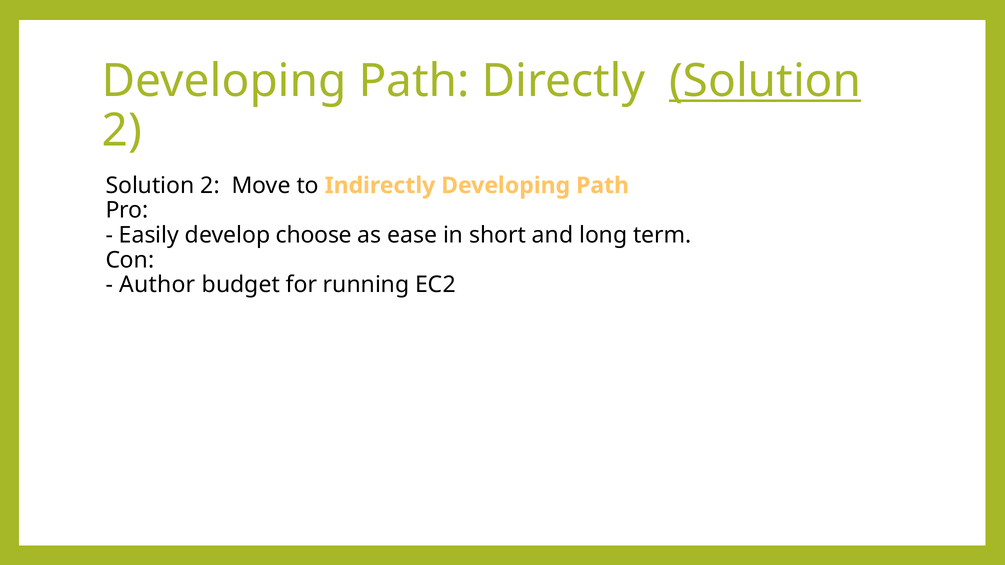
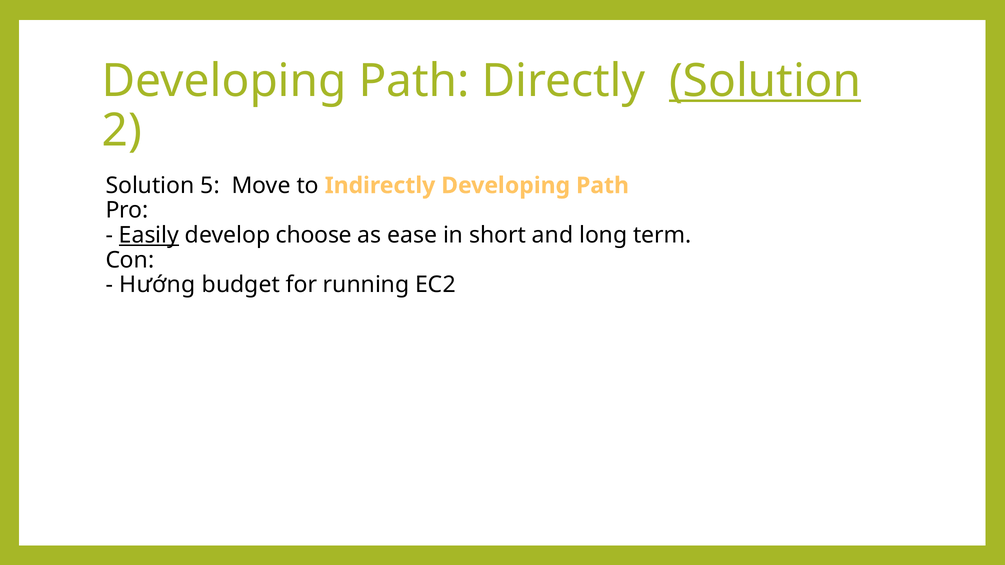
2: 2 -> 5 (210, 186)
Easily underline: none -> present (149, 235)
Author: Author -> Hướng (157, 285)
